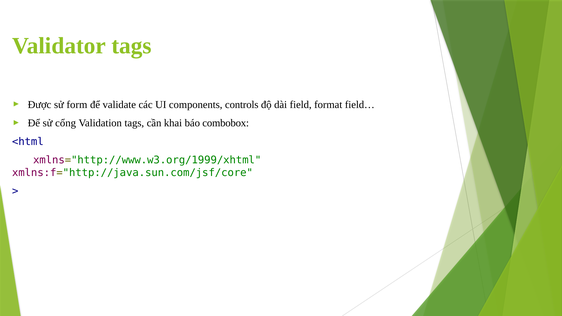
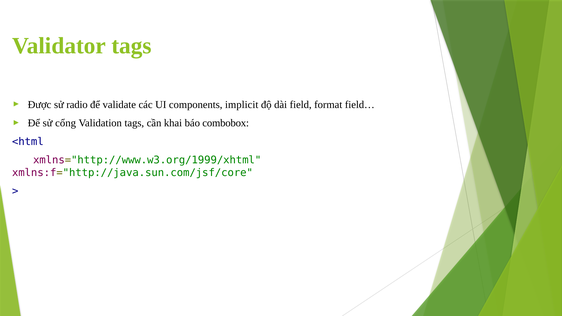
form: form -> radio (77, 105)
controls: controls -> implicit (242, 105)
